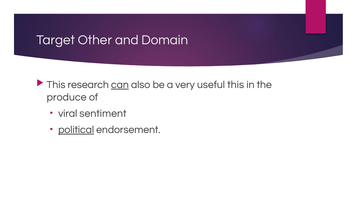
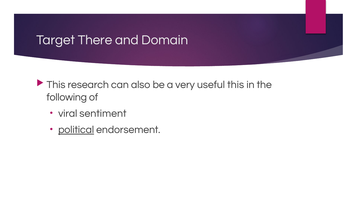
Other: Other -> There (95, 40)
can underline: present -> none (120, 85)
produce: produce -> following (67, 97)
